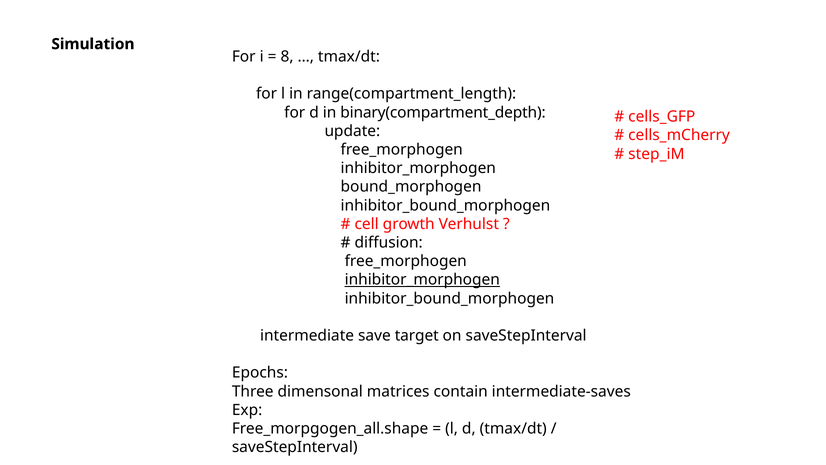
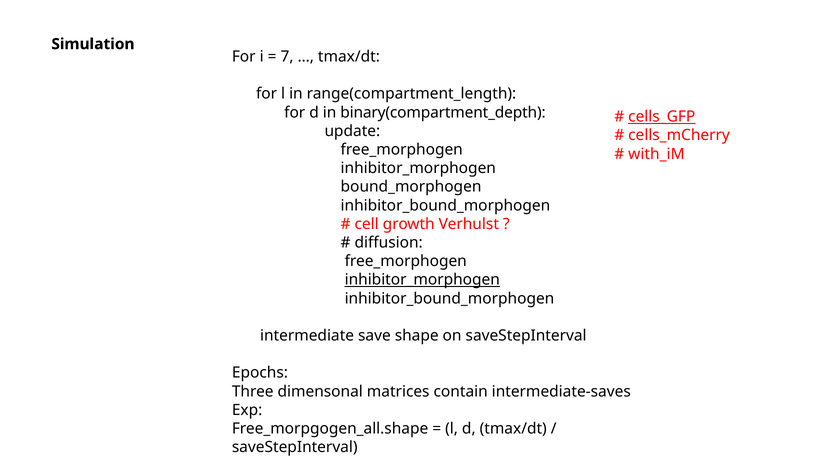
8: 8 -> 7 (287, 57)
cells_GFP underline: none -> present (662, 117)
step_iM: step_iM -> with_iM (656, 154)
target: target -> shape (417, 335)
